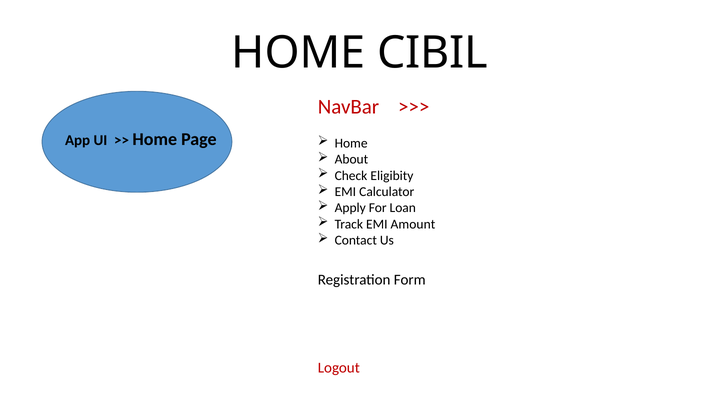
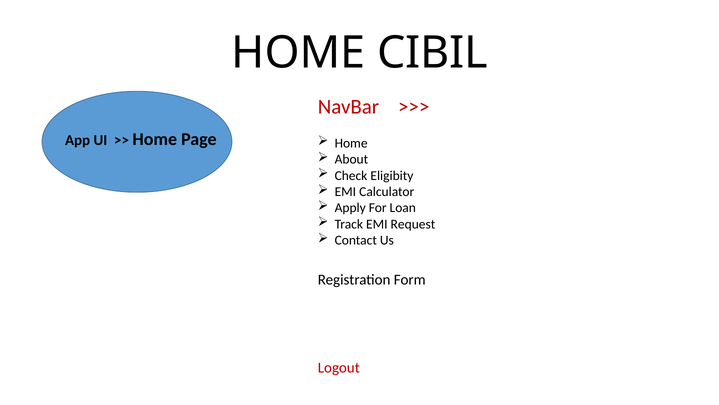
Amount: Amount -> Request (413, 224)
